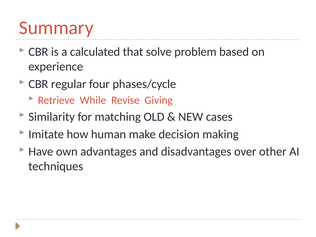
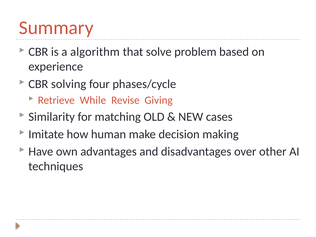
calculated: calculated -> algorithm (95, 52)
regular: regular -> solving (69, 84)
